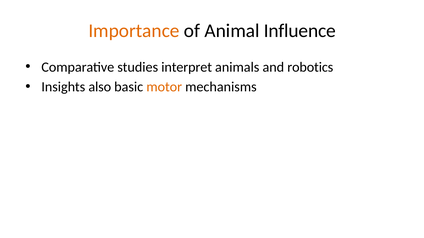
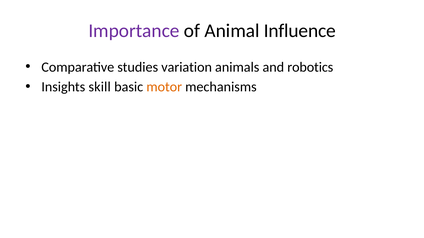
Importance colour: orange -> purple (134, 31)
interpret: interpret -> variation (187, 67)
also: also -> skill (100, 87)
